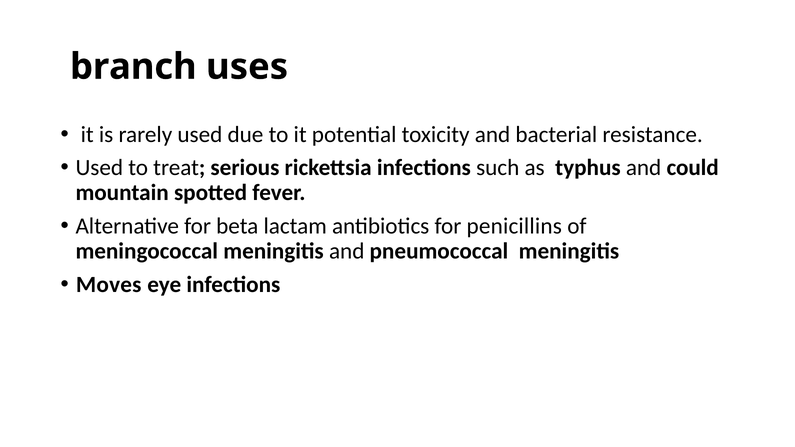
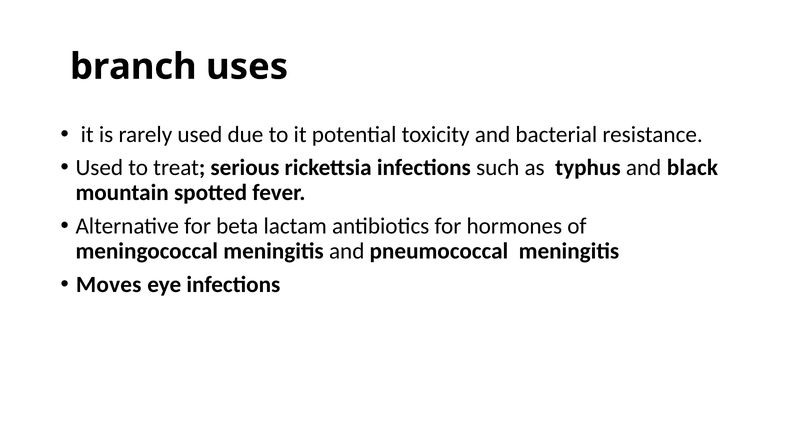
could: could -> black (692, 168)
penicillins: penicillins -> hormones (514, 226)
